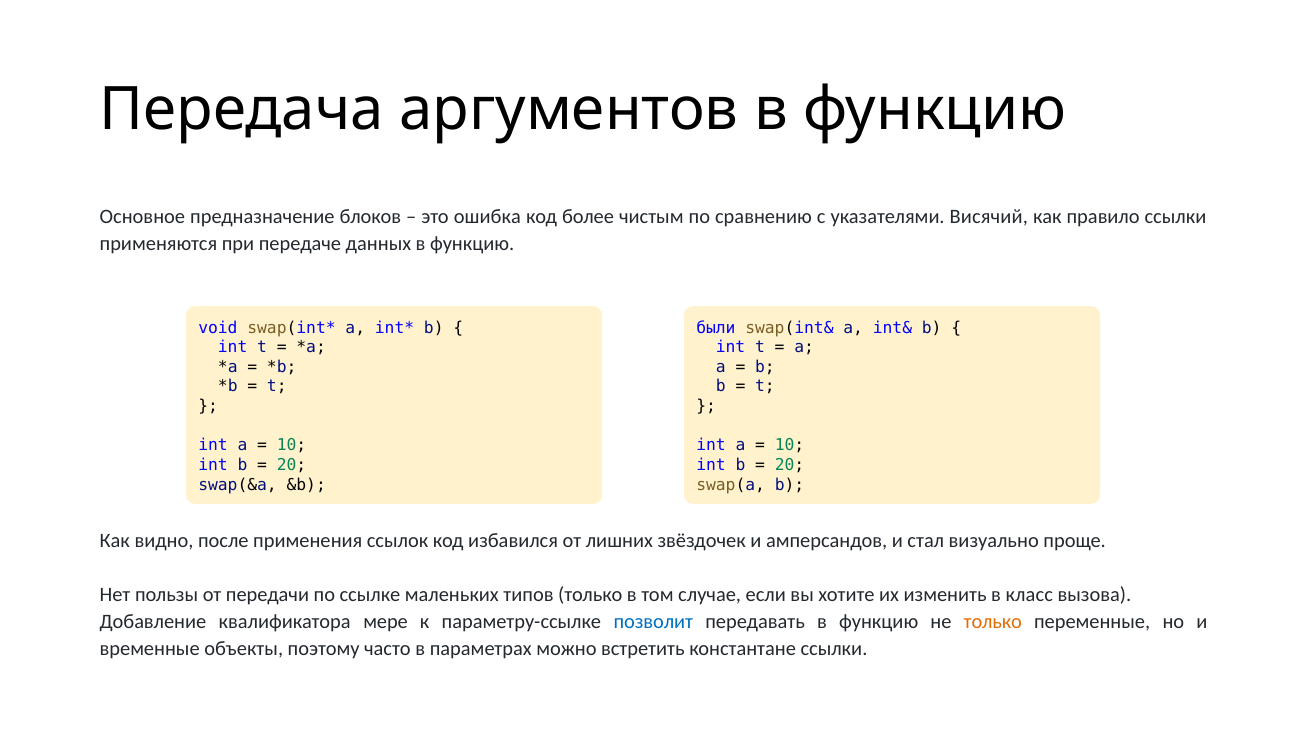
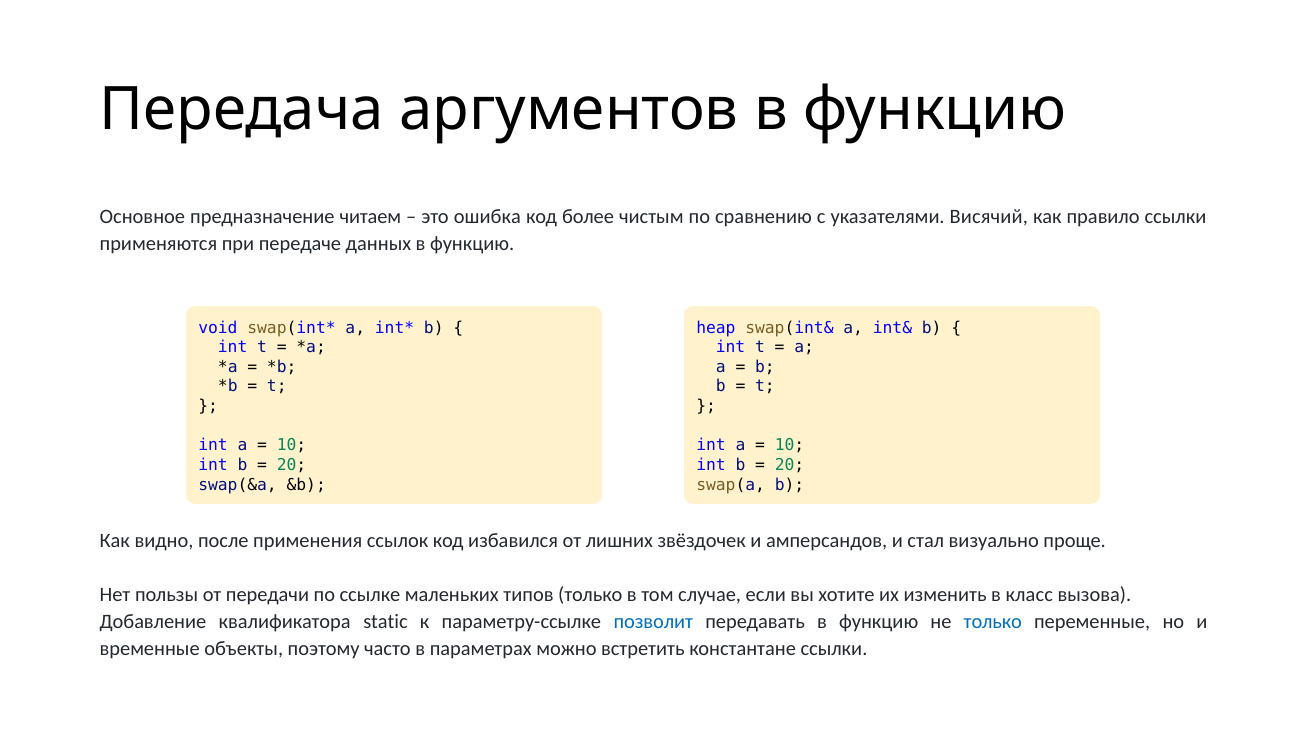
блоков: блоков -> читаем (370, 217)
были: были -> heap (716, 328)
мере: мере -> static (386, 621)
только colour: orange -> blue (993, 621)
